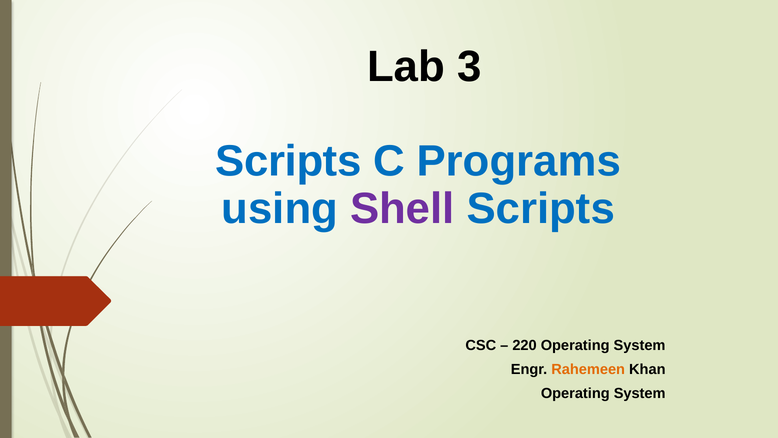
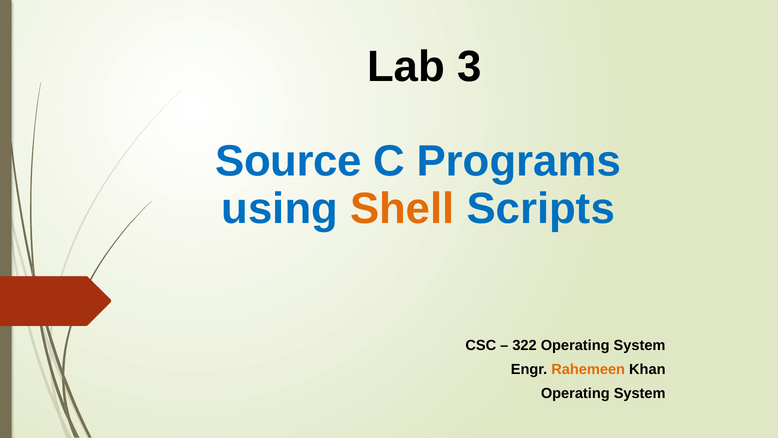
Scripts: Scripts -> Source (288, 161)
Shell colour: purple -> orange (402, 208)
220: 220 -> 322 (525, 345)
